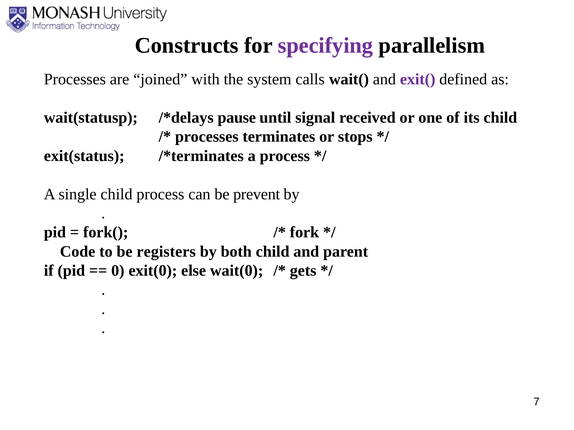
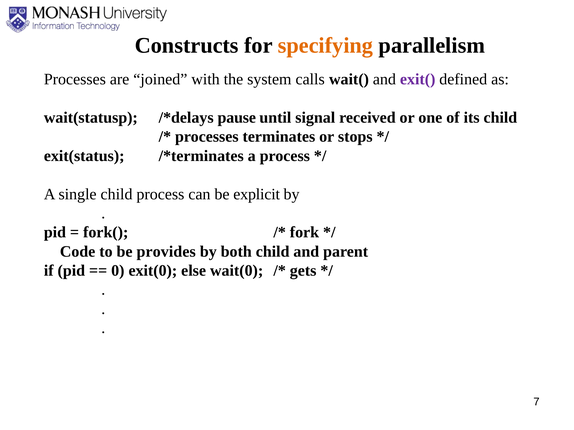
specifying colour: purple -> orange (325, 45)
prevent: prevent -> explicit (257, 194)
registers: registers -> provides (166, 252)
